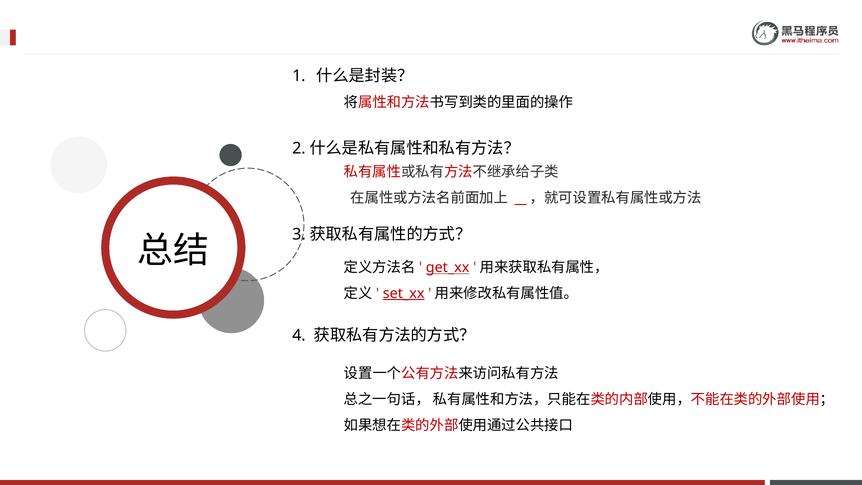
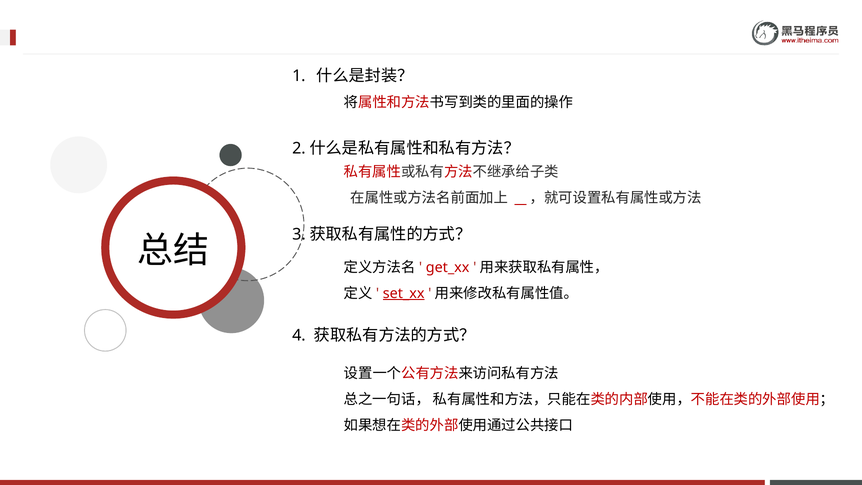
get_xx underline: present -> none (448, 268)
